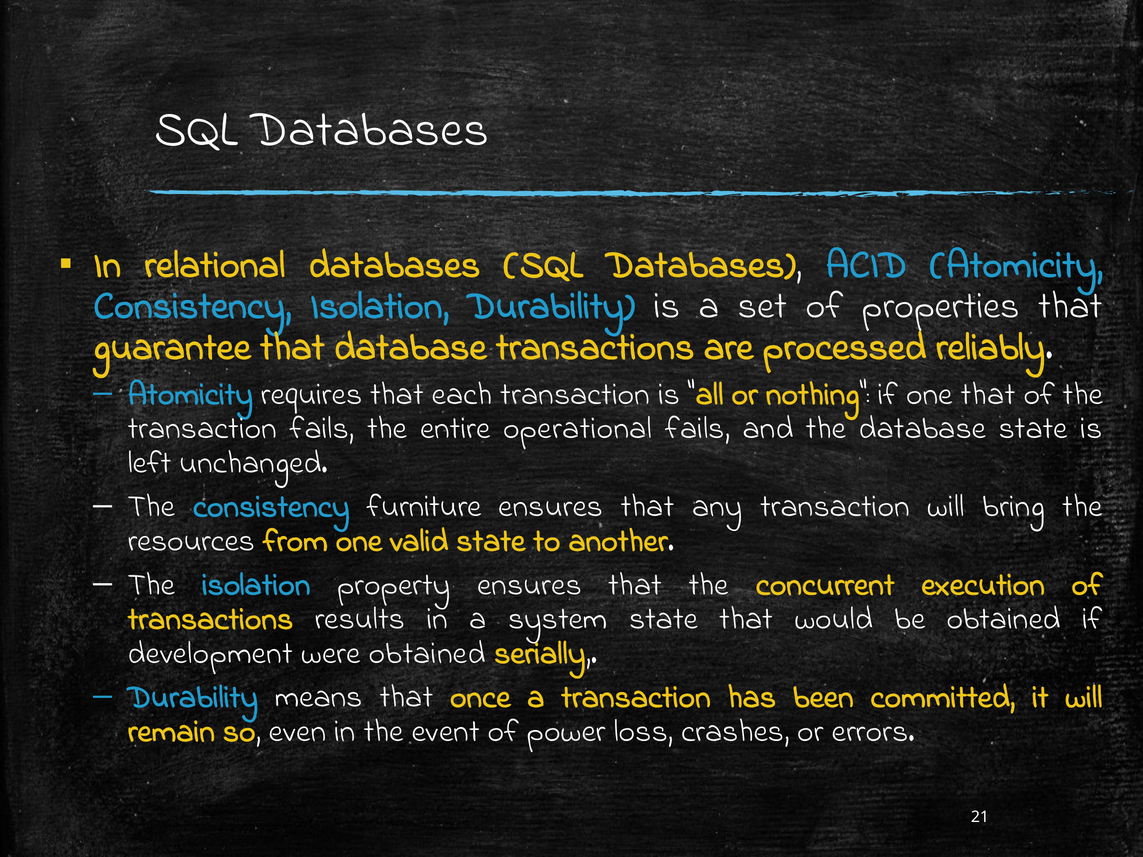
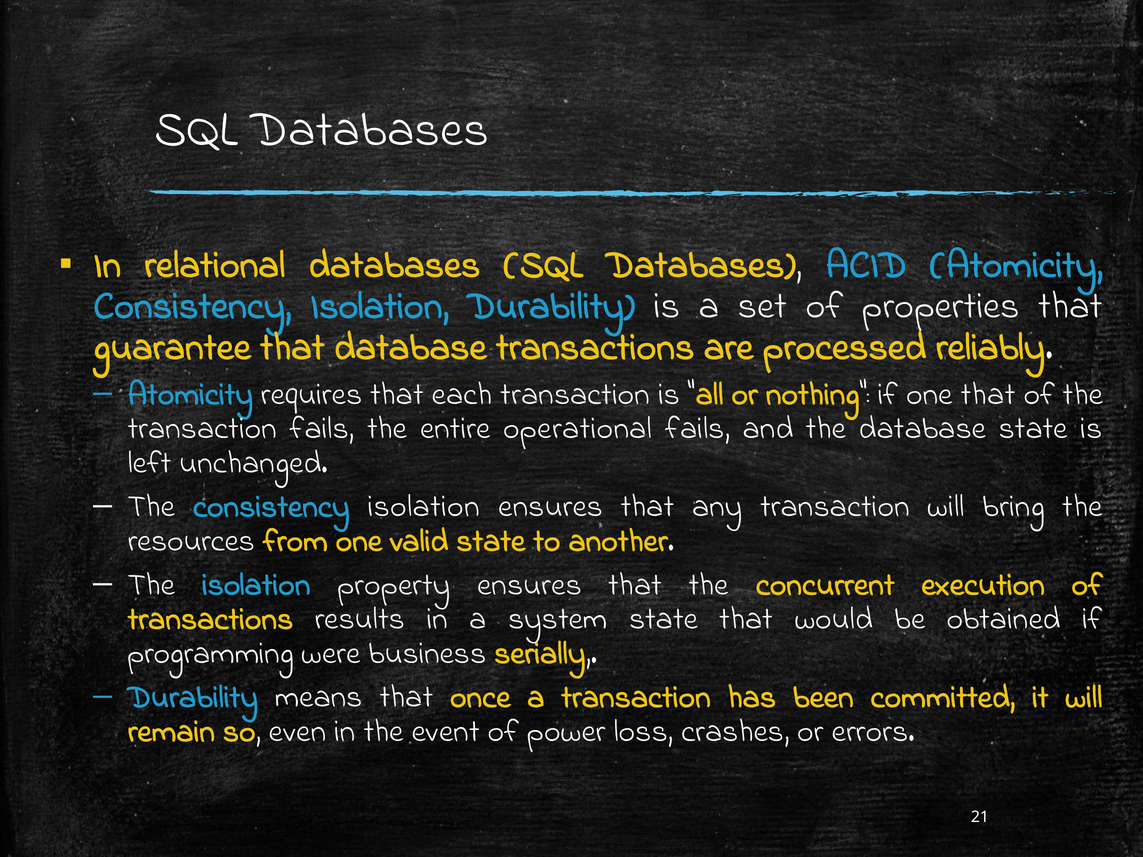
The consistency furniture: furniture -> isolation (424, 506)
development: development -> programming (211, 653)
were obtained: obtained -> business (427, 653)
